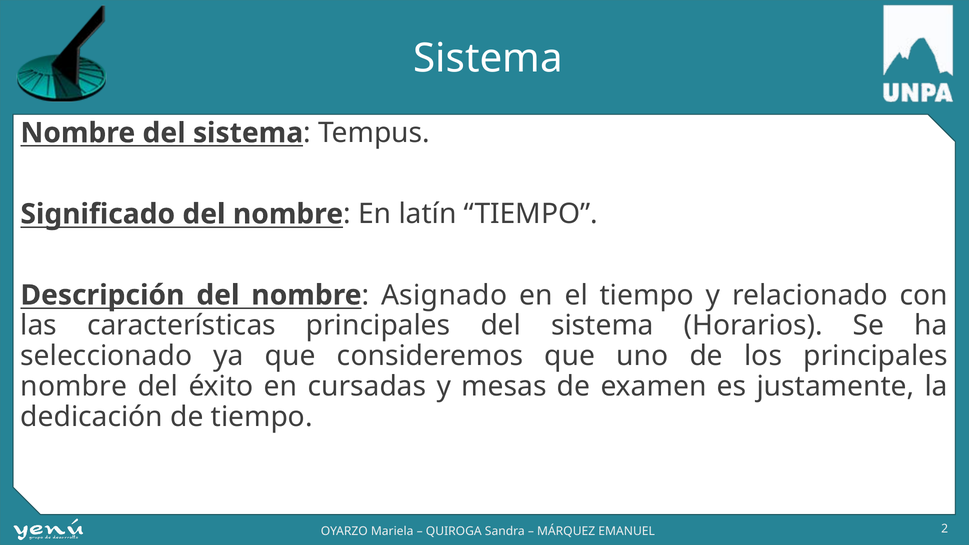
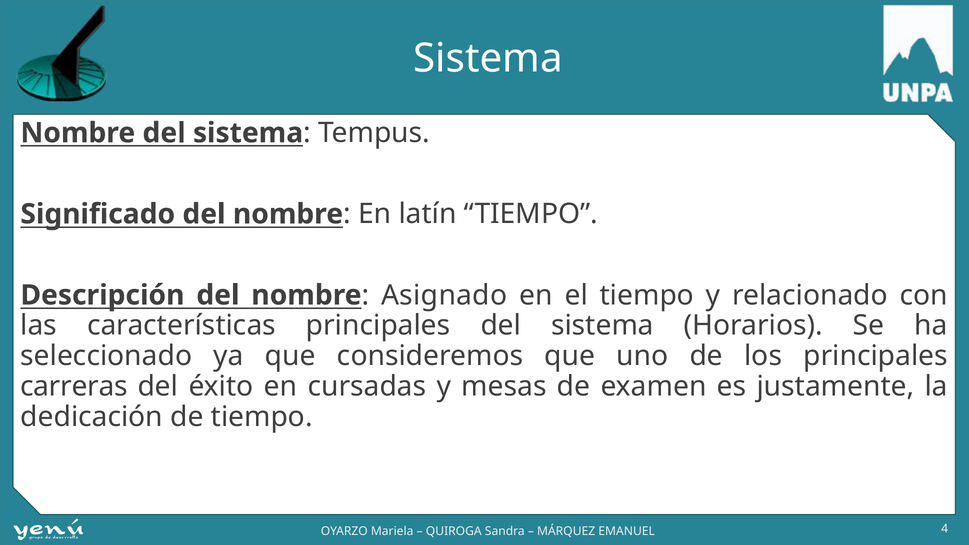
nombre: nombre -> carreras (74, 387)
2: 2 -> 4 (945, 529)
